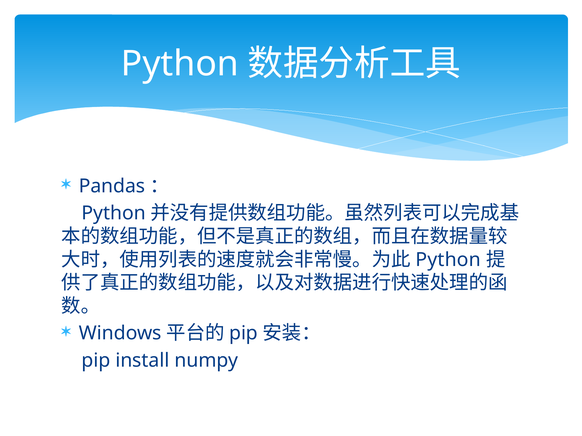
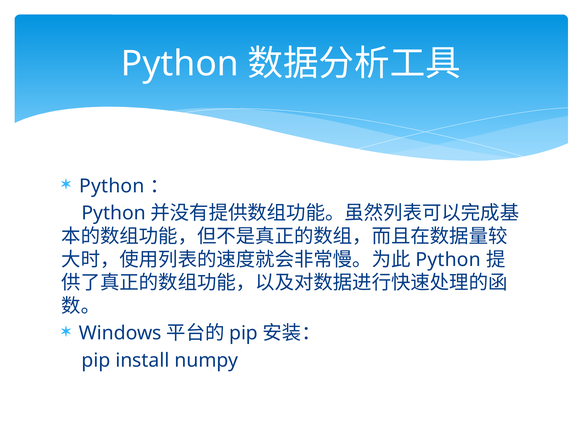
Pandas: Pandas -> Python (112, 186)
